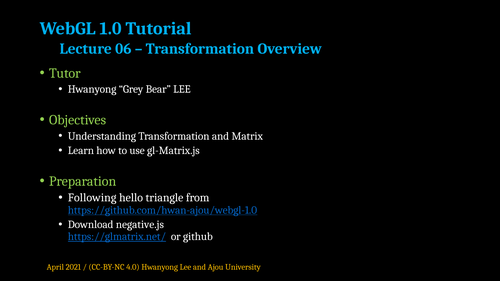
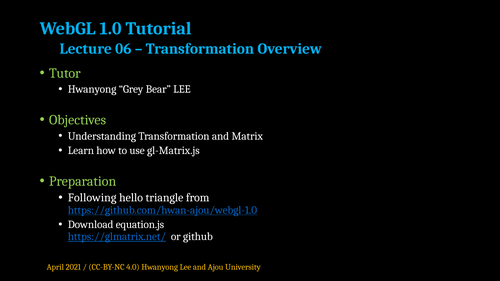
negative.js: negative.js -> equation.js (140, 225)
